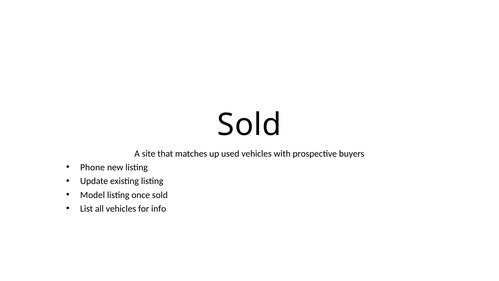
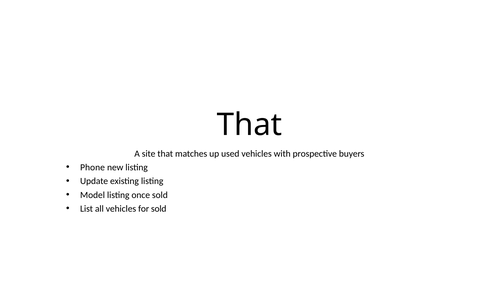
Sold: Sold -> That (250, 125)
for info: info -> sold (159, 209)
